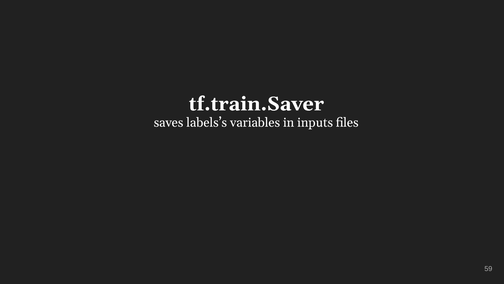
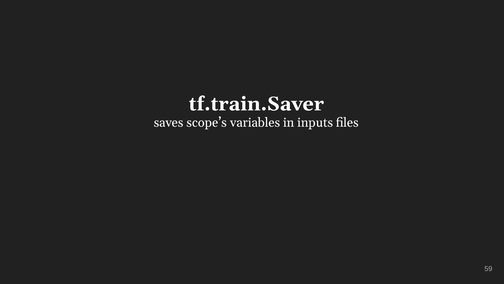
labels’s: labels’s -> scope’s (207, 123)
